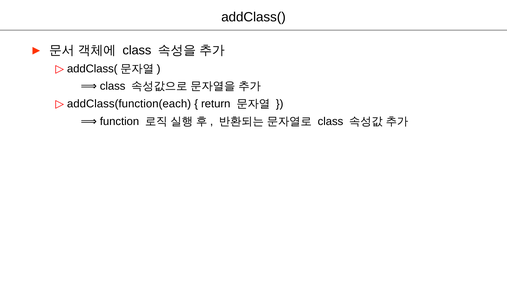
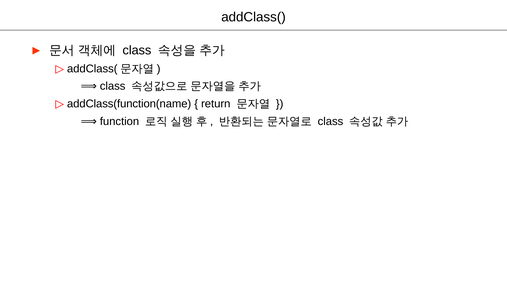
addClass(function(each: addClass(function(each -> addClass(function(name (129, 104)
